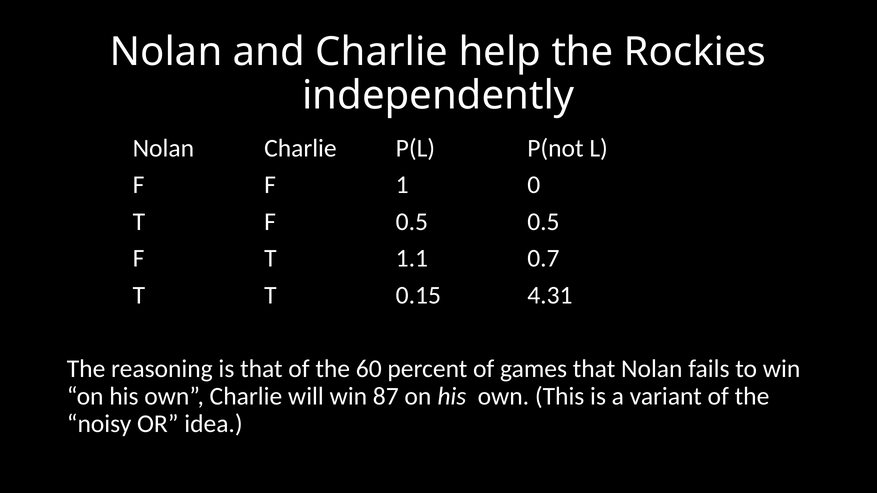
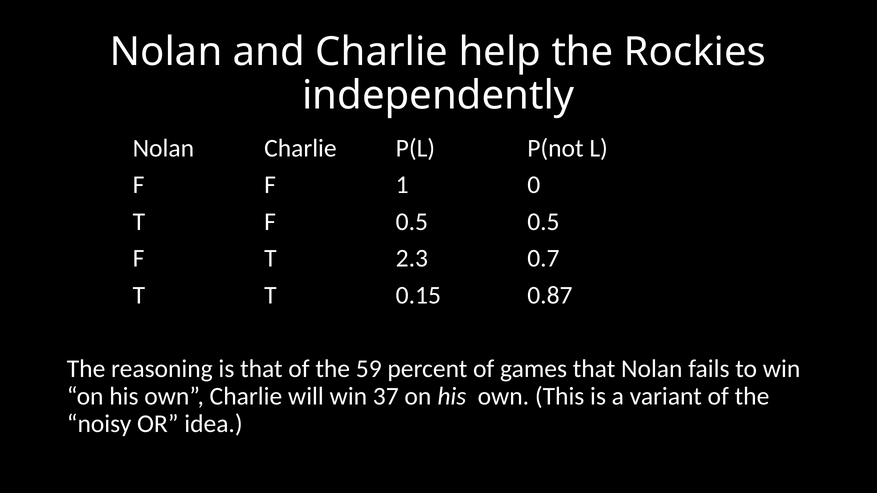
1.1: 1.1 -> 2.3 (412, 259)
4.31: 4.31 -> 0.87 (550, 295)
60: 60 -> 59 (369, 369)
87: 87 -> 37 (386, 397)
